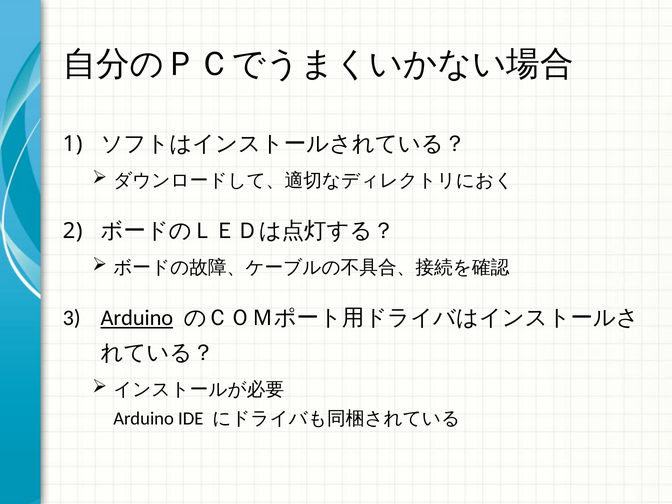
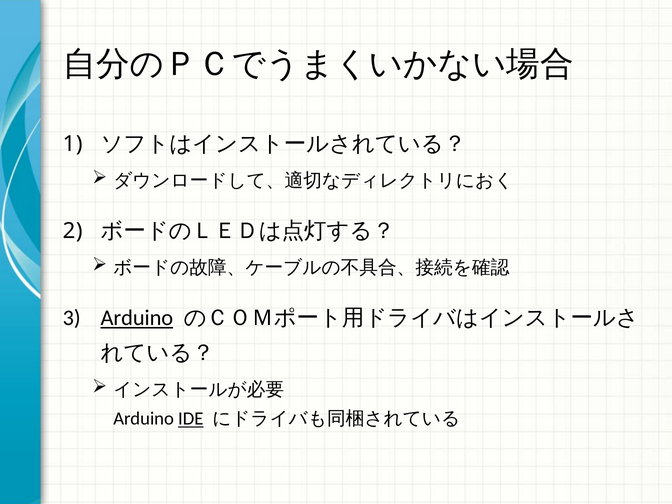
IDE underline: none -> present (191, 419)
